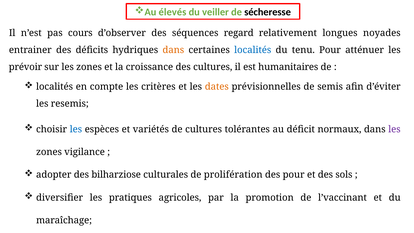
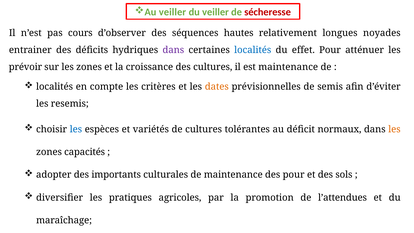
Au élevés: élevés -> veiller (172, 12)
sécheresse colour: black -> red (268, 12)
regard: regard -> hautes (239, 33)
dans colour: orange -> purple (173, 50)
tenu: tenu -> effet (303, 50)
est humanitaires: humanitaires -> maintenance (288, 67)
les colour: purple -> orange (394, 129)
vigilance: vigilance -> capacités (85, 152)
bilharziose: bilharziose -> importants (116, 175)
de prolifération: prolifération -> maintenance (233, 175)
l’vaccinant: l’vaccinant -> l’attendues (343, 197)
